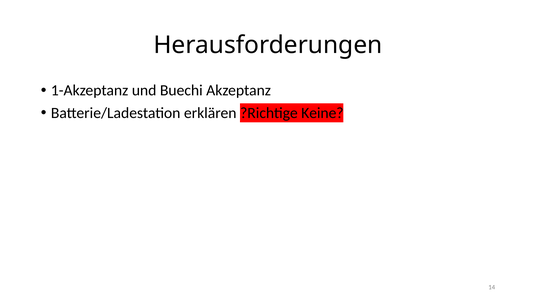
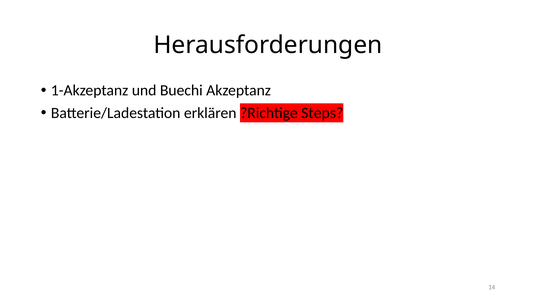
Keine: Keine -> Steps (322, 113)
